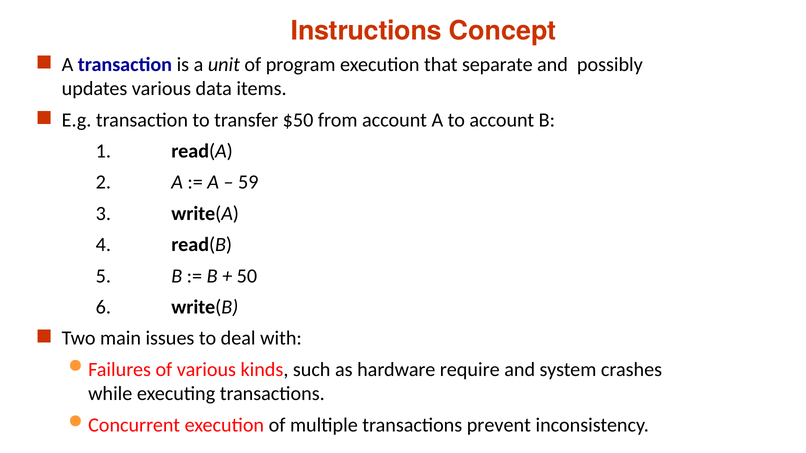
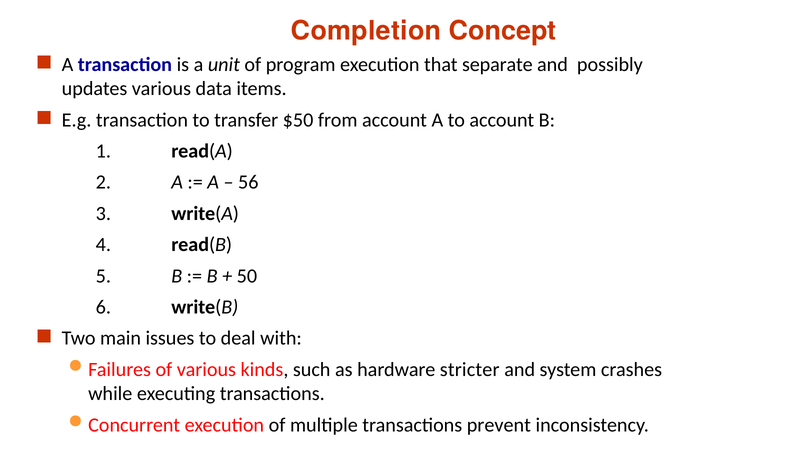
Instructions: Instructions -> Completion (366, 31)
59: 59 -> 56 (248, 182)
require: require -> stricter (470, 370)
